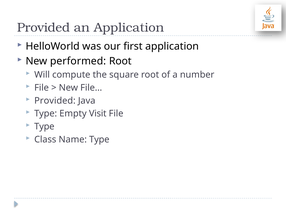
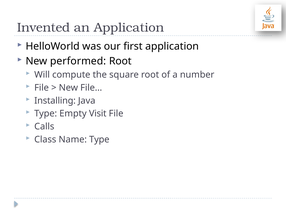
Provided: Provided -> Invented (44, 28)
Provided: Provided -> Installing (55, 101)
Type: Type -> Calls (44, 127)
